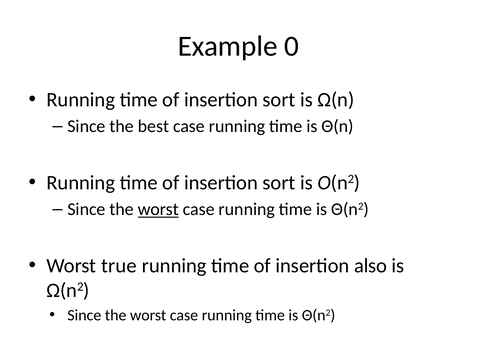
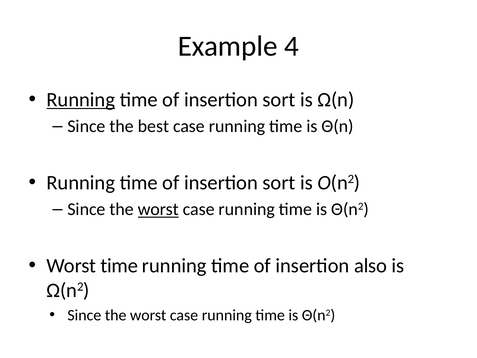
0: 0 -> 4 (292, 46)
Running underline: none -> present (81, 100)
Worst true: true -> time (119, 266)
